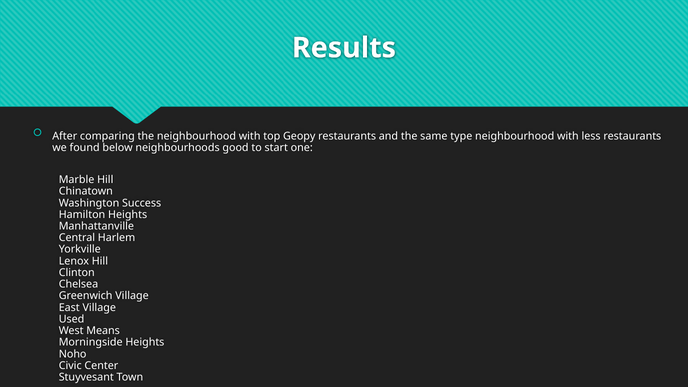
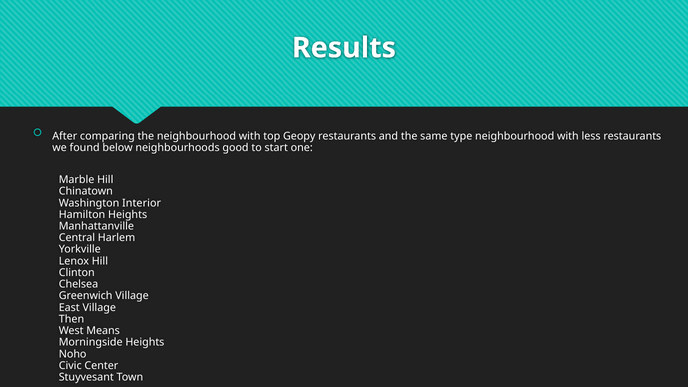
Success: Success -> Interior (142, 203)
Used: Used -> Then (71, 319)
